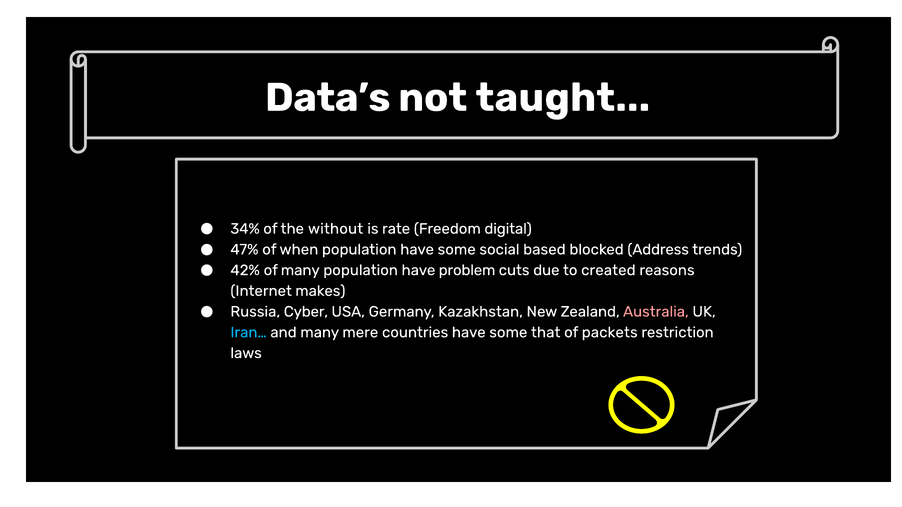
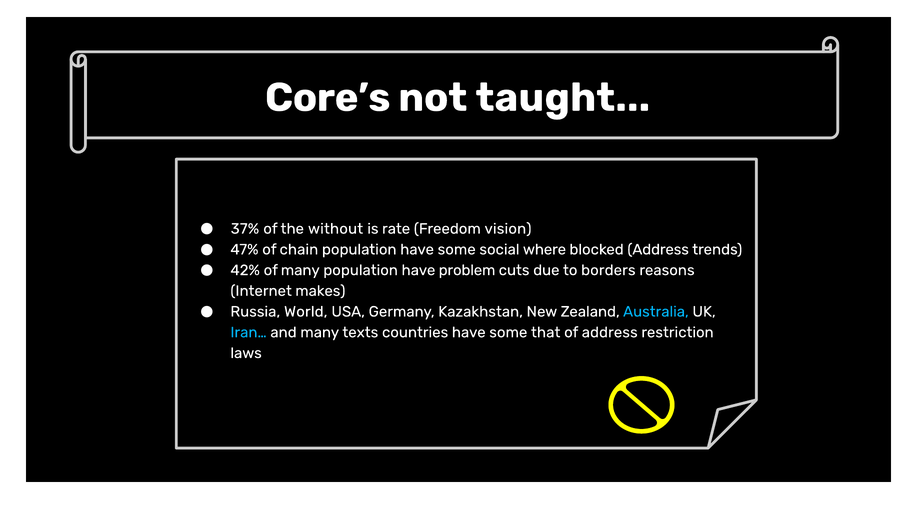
Data’s: Data’s -> Core’s (328, 98)
34%: 34% -> 37% (245, 229)
digital: digital -> vision (508, 229)
when: when -> chain (299, 250)
based: based -> where (544, 250)
created: created -> borders (608, 270)
Cyber: Cyber -> World (306, 312)
Australia colour: pink -> light blue (656, 312)
mere: mere -> texts (360, 333)
of packets: packets -> address (610, 333)
